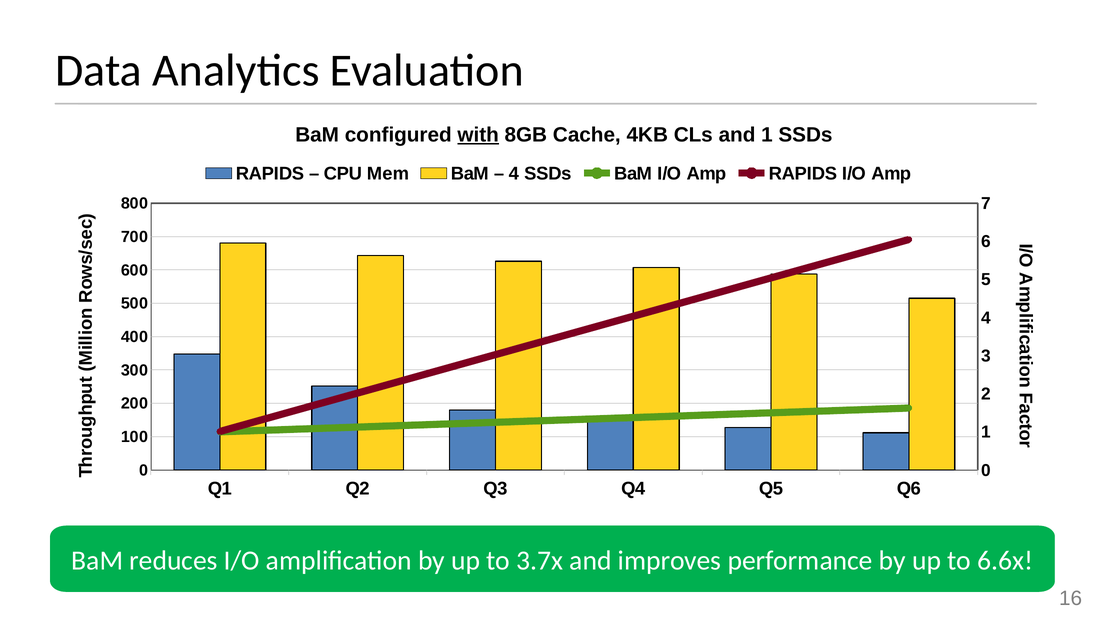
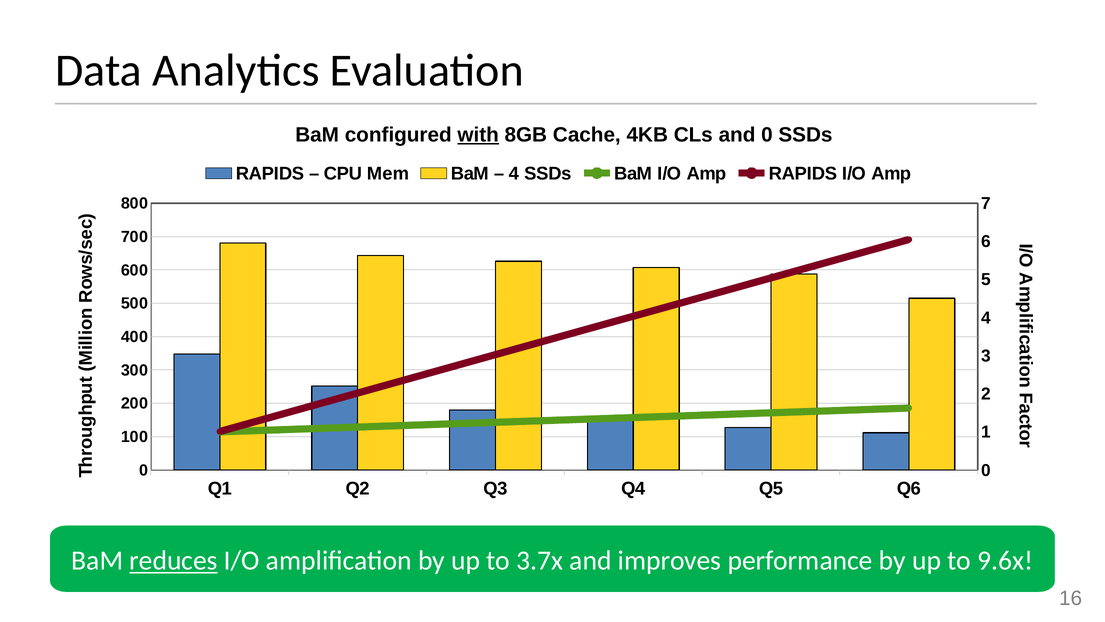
and 1: 1 -> 0 (767, 135)
reduces underline: none -> present (173, 560)
6.6x: 6.6x -> 9.6x (1005, 560)
